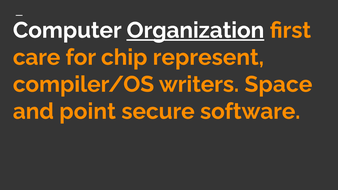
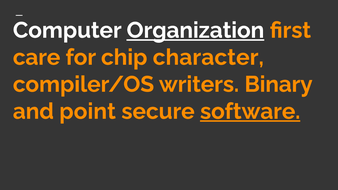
represent: represent -> character (208, 57)
Space: Space -> Binary (279, 84)
software underline: none -> present (250, 111)
